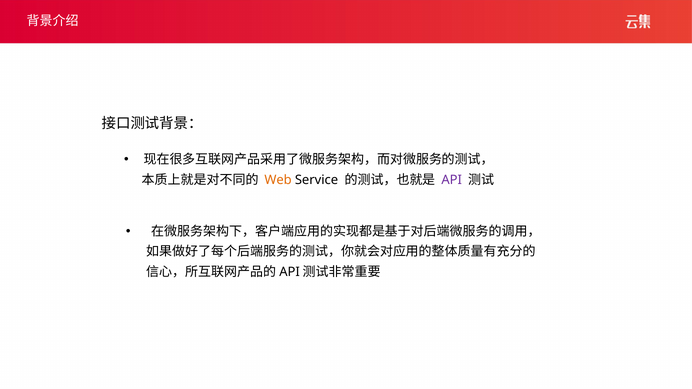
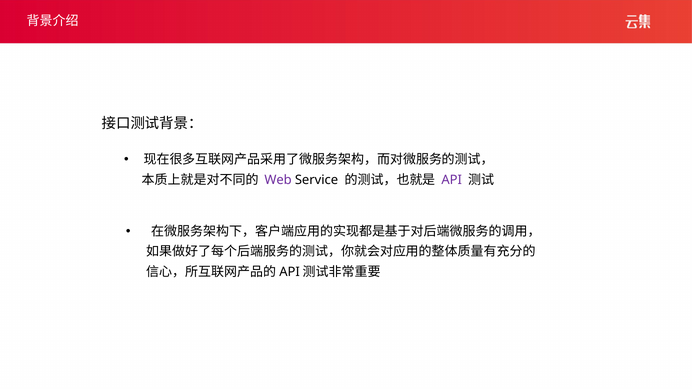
Web colour: orange -> purple (278, 180)
